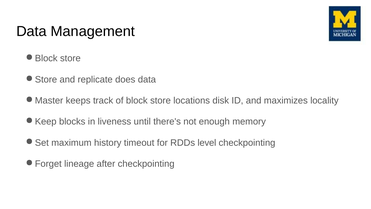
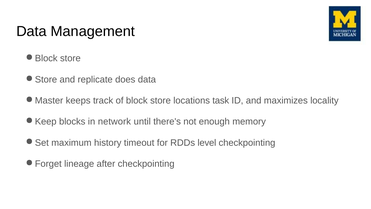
disk: disk -> task (221, 100)
liveness: liveness -> network (114, 121)
